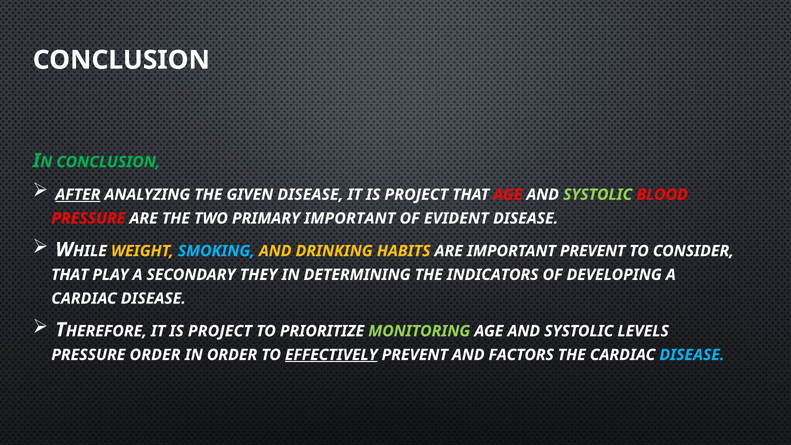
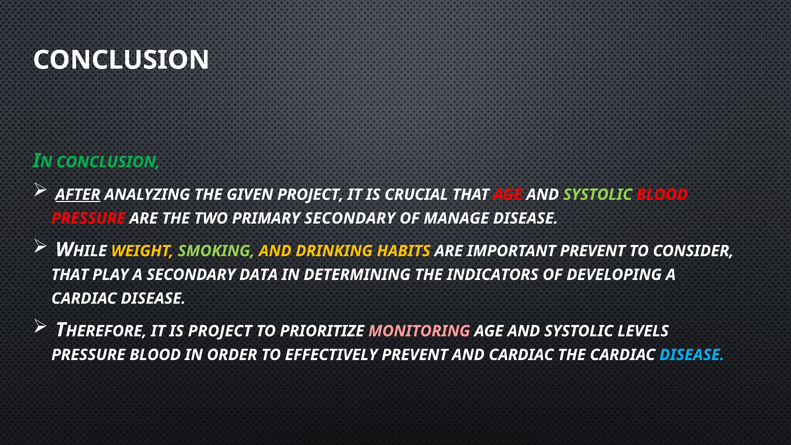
GIVEN DISEASE: DISEASE -> PROJECT (310, 195)
PROJECT: PROJECT -> CRUCIAL (416, 195)
PRIMARY IMPORTANT: IMPORTANT -> SECONDARY (350, 218)
EVIDENT: EVIDENT -> MANAGE (456, 218)
SMOKING colour: light blue -> light green (216, 251)
THEY: THEY -> DATA (259, 275)
MONITORING colour: light green -> pink (419, 331)
PRESSURE ORDER: ORDER -> BLOOD (155, 355)
EFFECTIVELY underline: present -> none (331, 355)
AND FACTORS: FACTORS -> CARDIAC (521, 355)
